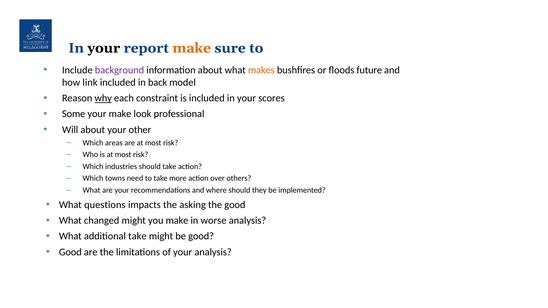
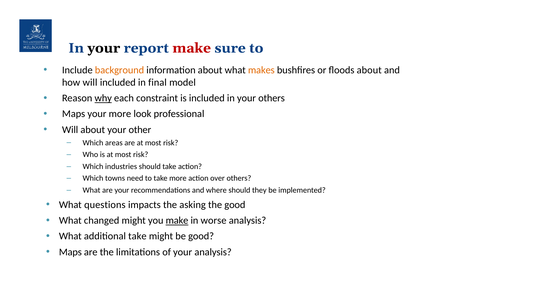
make colour: orange -> red (192, 48)
background colour: purple -> orange (120, 70)
floods future: future -> about (369, 70)
how link: link -> will (90, 82)
back: back -> final (157, 82)
your scores: scores -> others (272, 98)
Some: Some -> Maps (74, 114)
your make: make -> more (120, 114)
make underline: none -> present (177, 221)
Good: Good -> Maps (70, 252)
